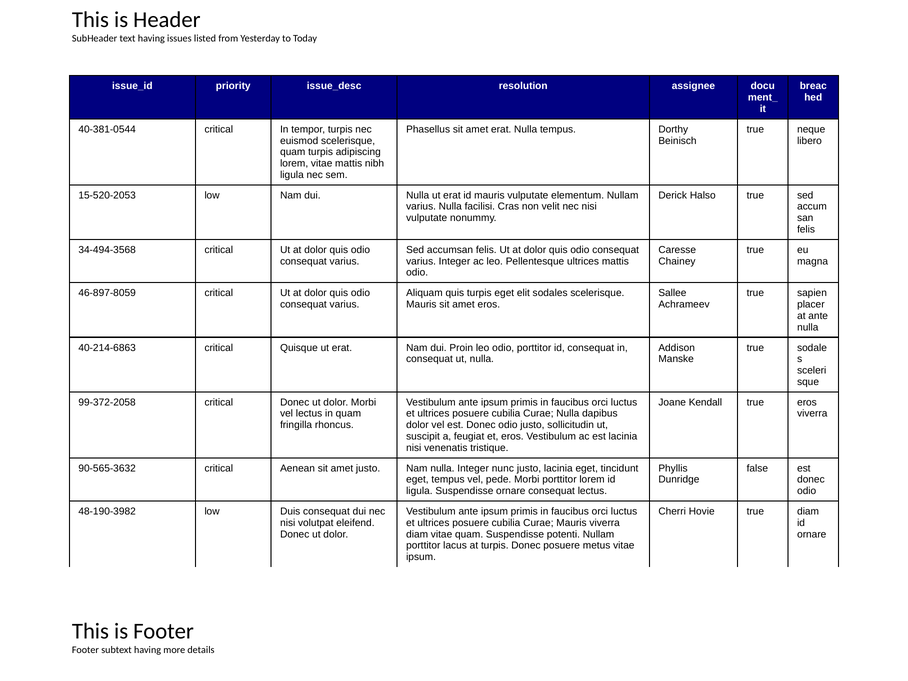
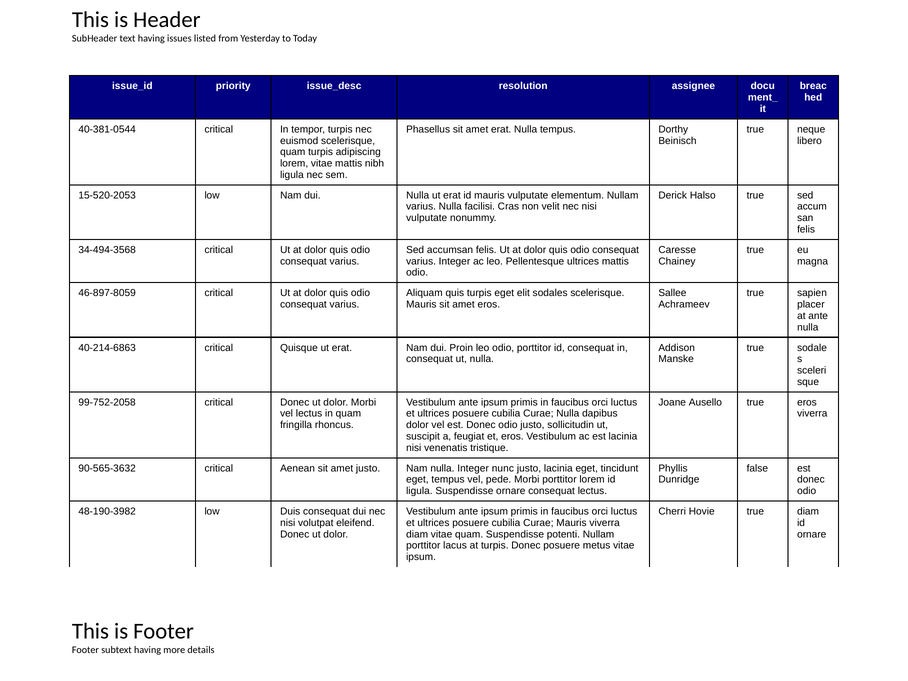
99-372-2058: 99-372-2058 -> 99-752-2058 (107, 402)
Kendall: Kendall -> Ausello (705, 402)
